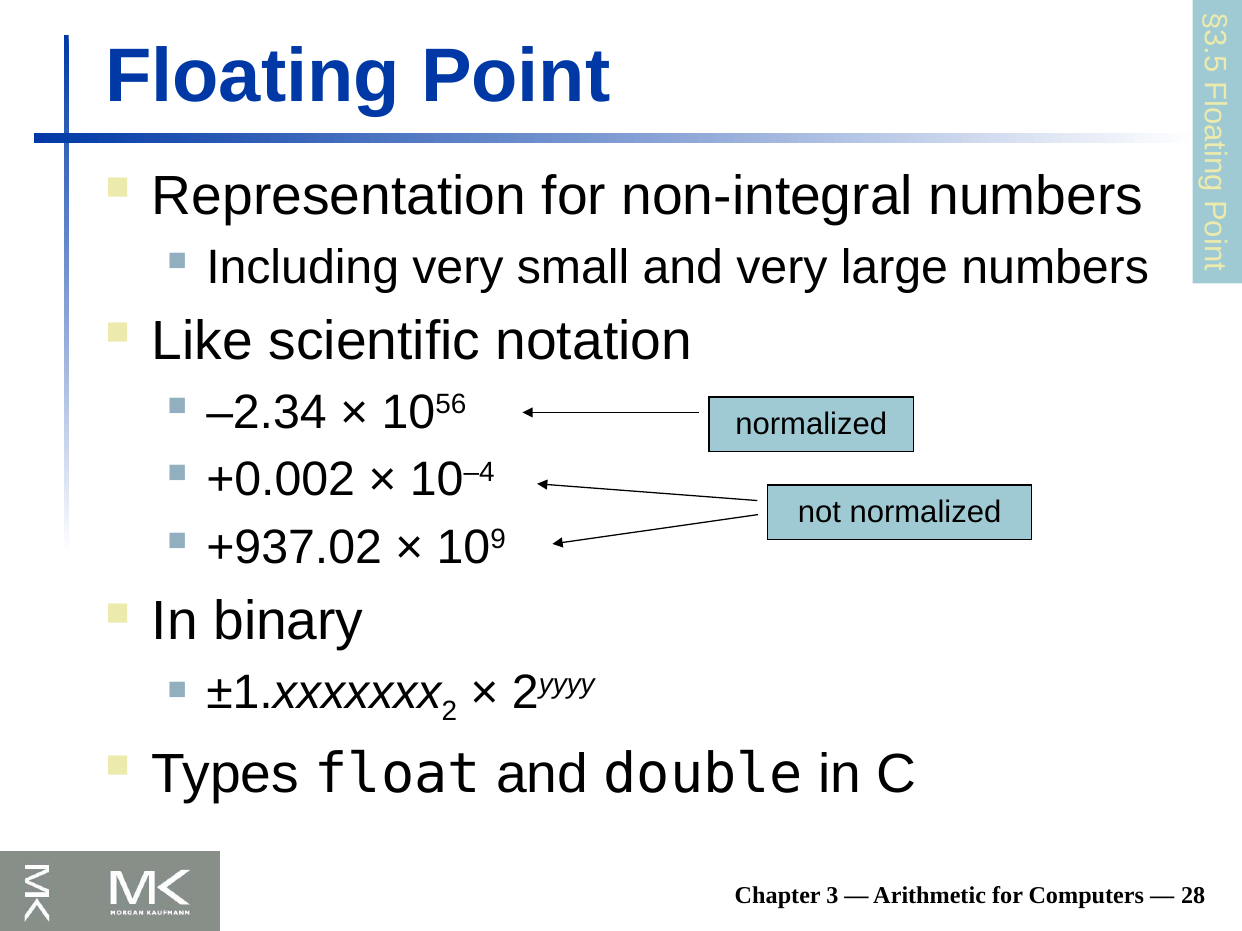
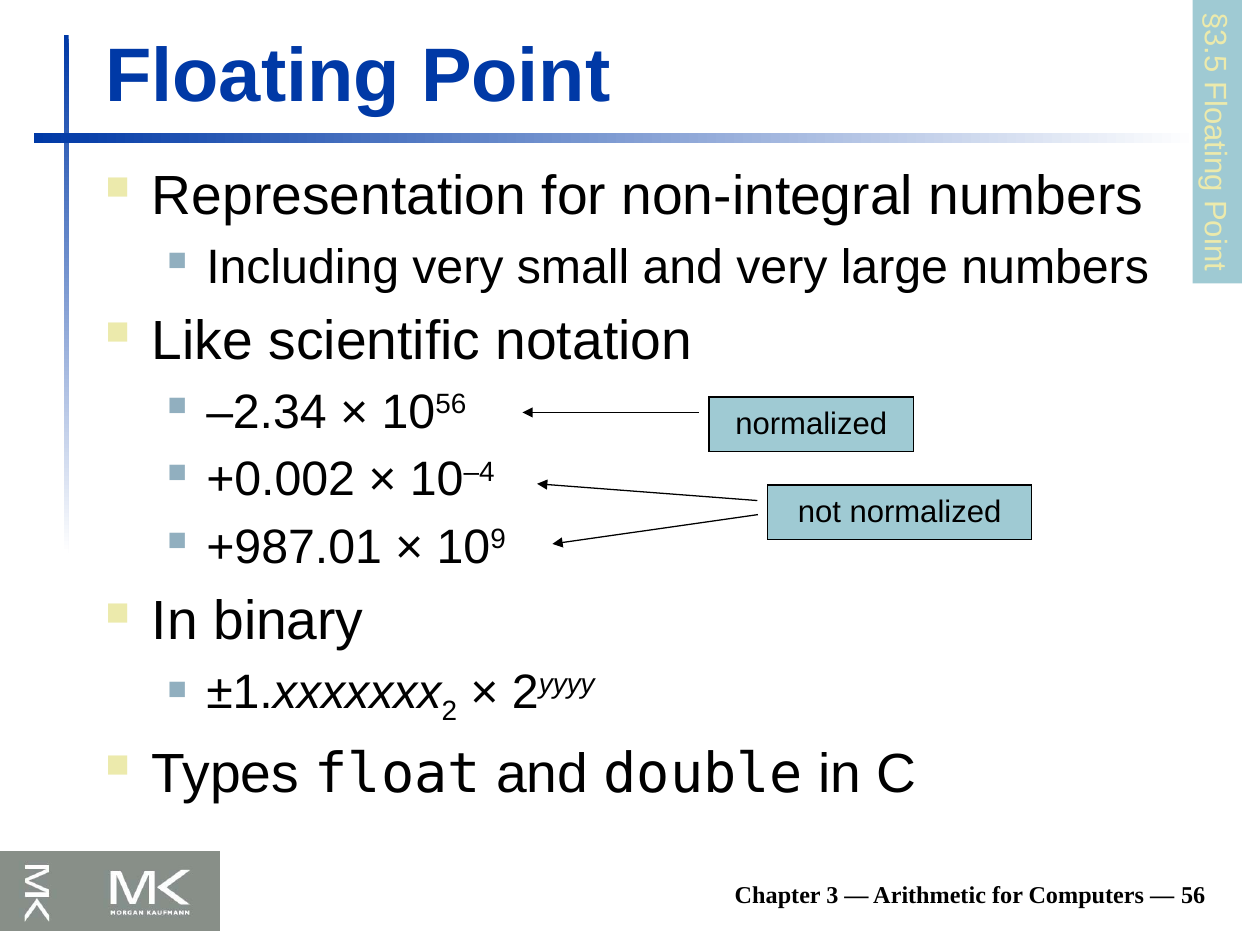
+937.02: +937.02 -> +987.01 (294, 548)
28: 28 -> 56 (1193, 896)
